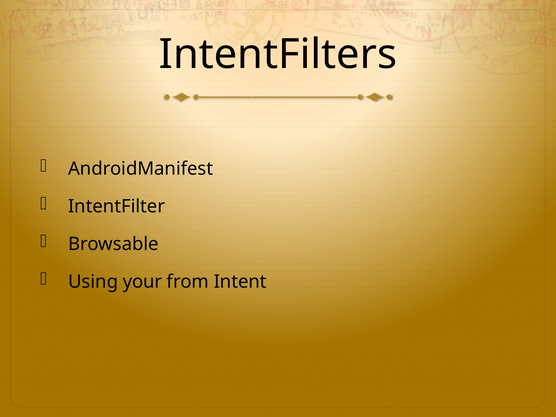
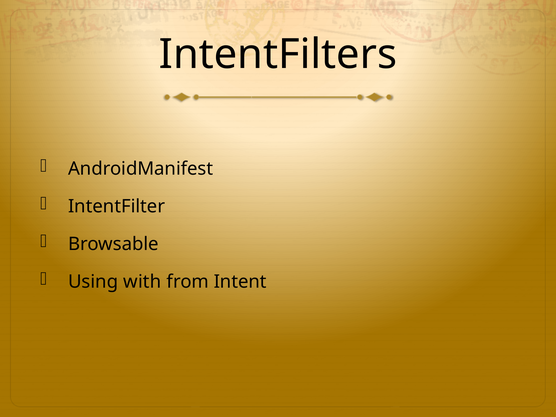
your: your -> with (142, 282)
